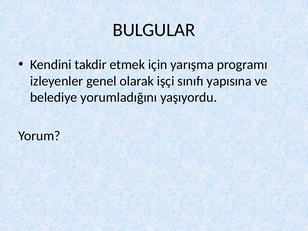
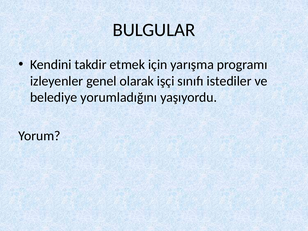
yapısına: yapısına -> istediler (229, 81)
